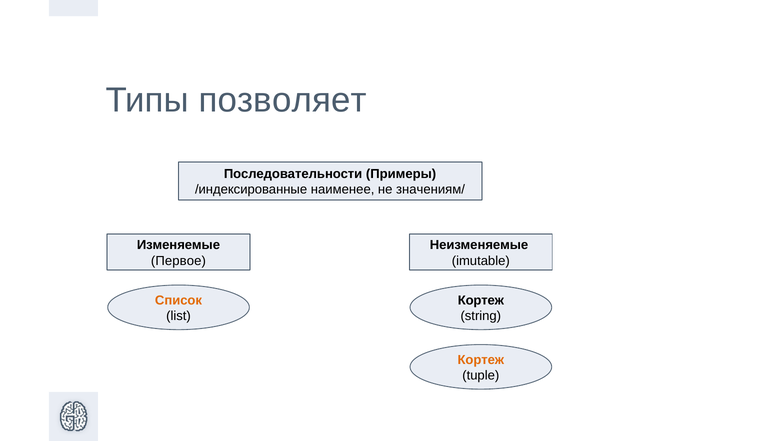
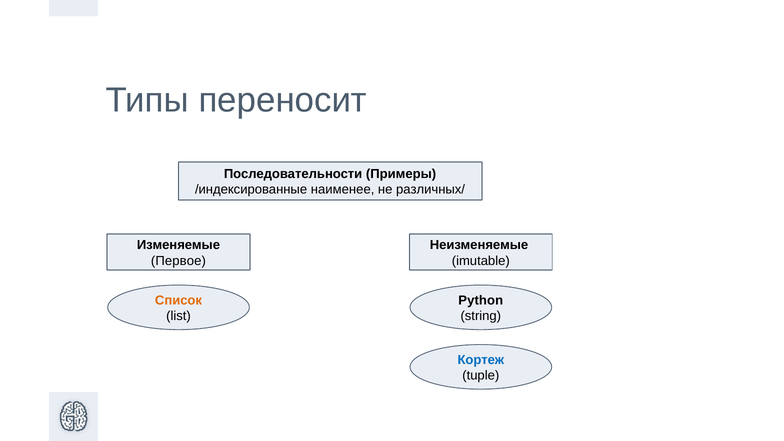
позволяет: позволяет -> переносит (283, 100)
значениям/: значениям/ -> различных/ (431, 190)
Кортеж: Кортеж -> Python (481, 300)
Кортеж colour: orange -> blue (481, 360)
